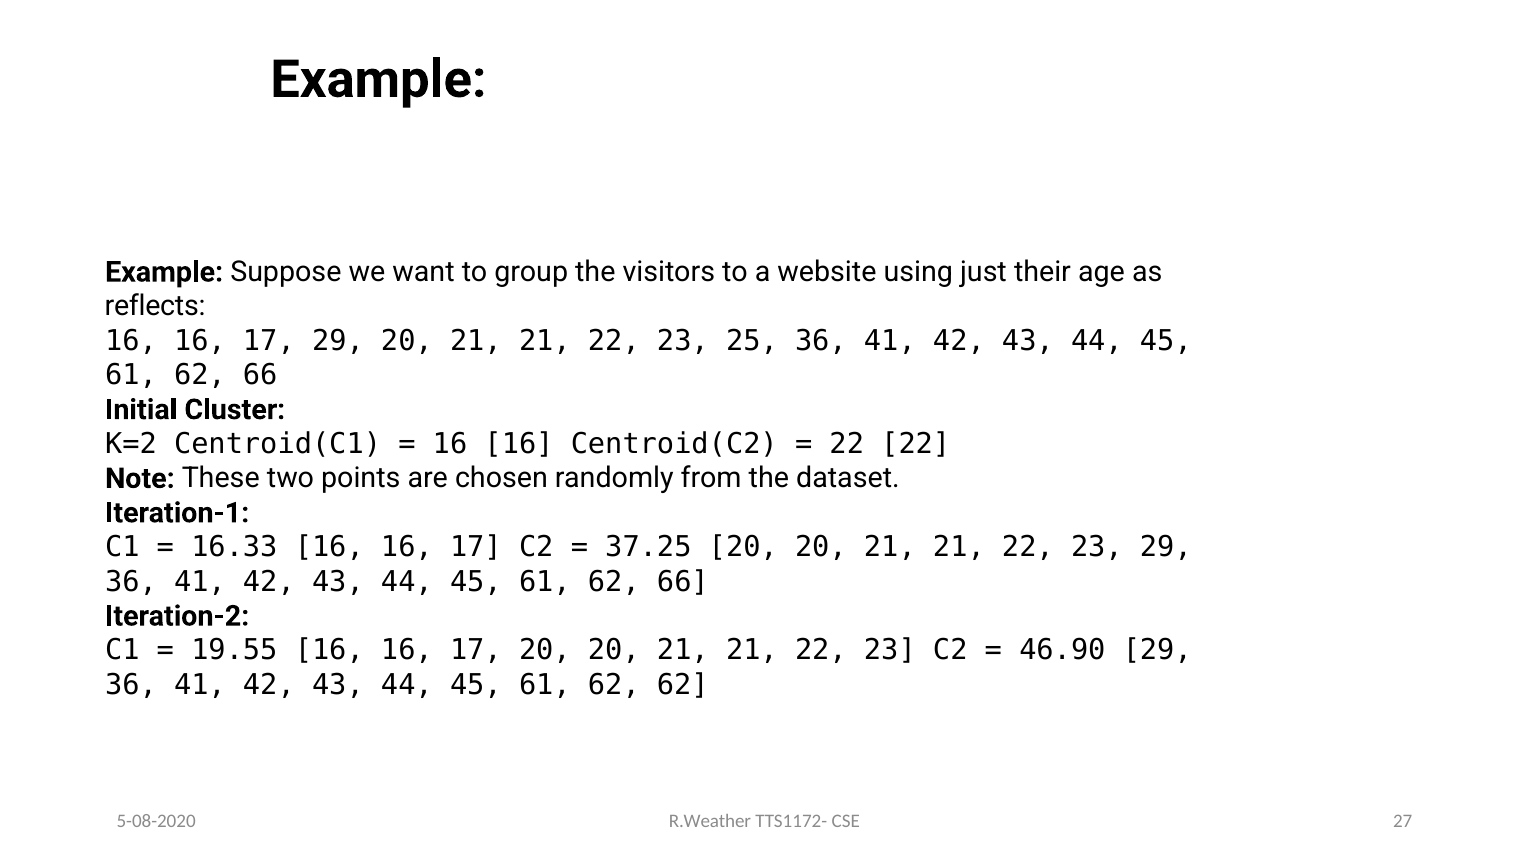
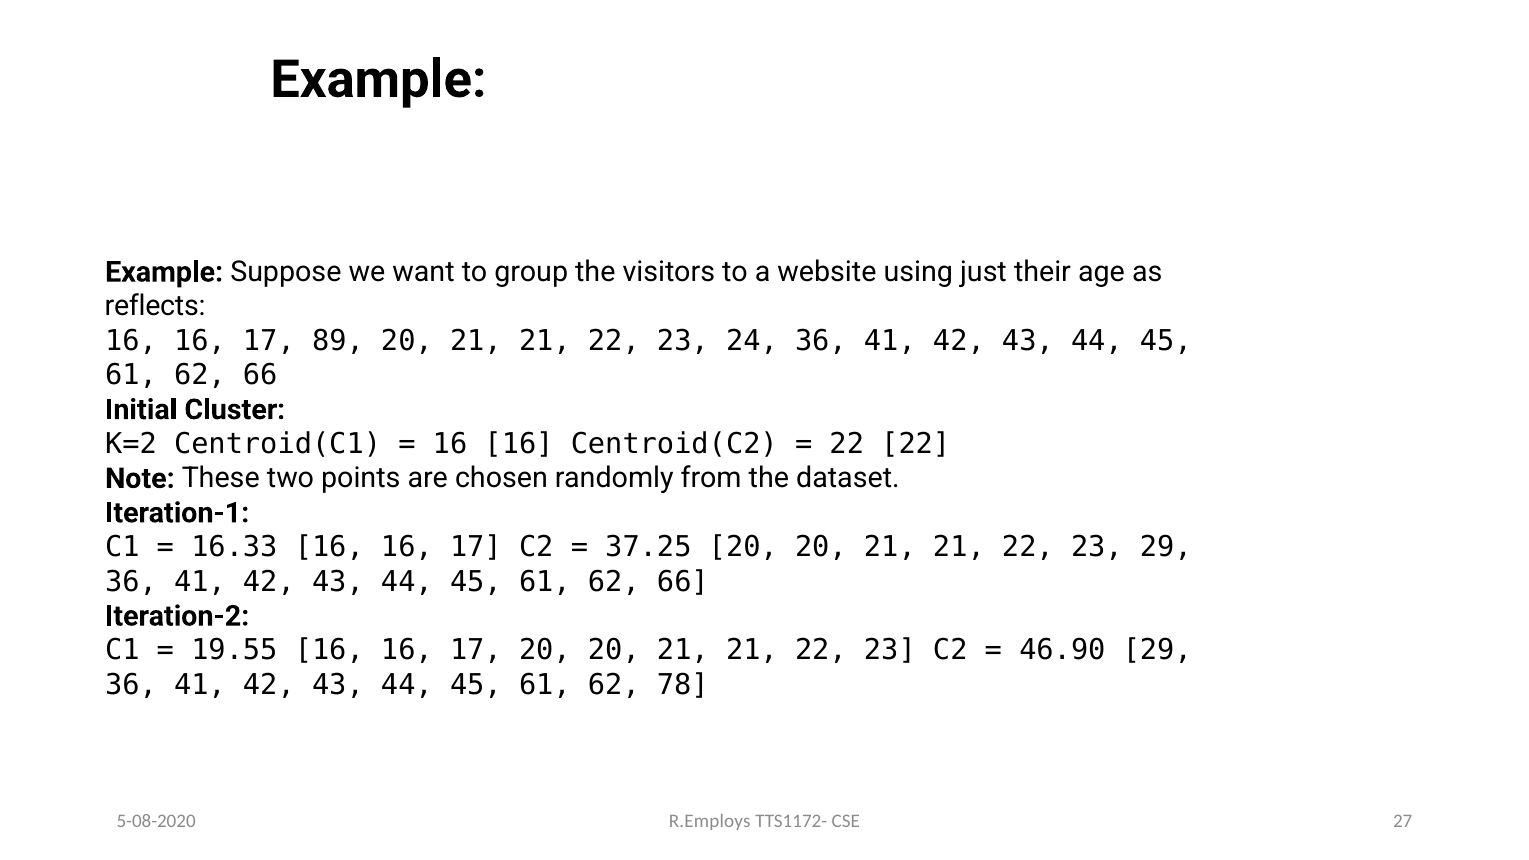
17 29: 29 -> 89 (338, 341)
25: 25 -> 24 (752, 341)
62 62: 62 -> 78 (683, 685)
R.Weather: R.Weather -> R.Employs (710, 821)
